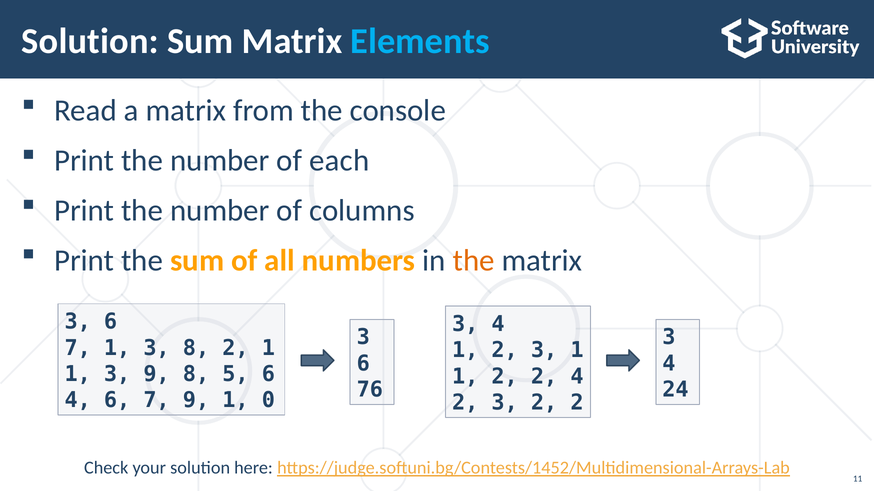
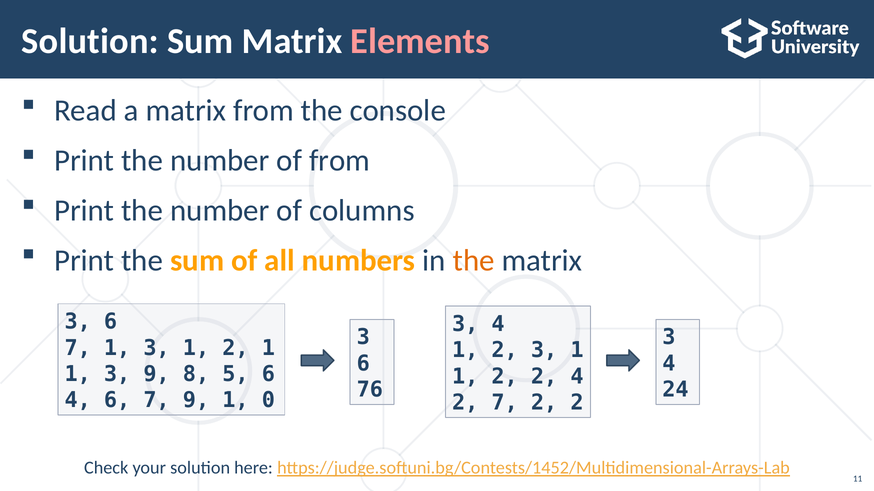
Elements colour: light blue -> pink (420, 41)
of each: each -> from (340, 161)
1 3 8: 8 -> 1 (196, 348)
3: 3 -> 7 (505, 403)
